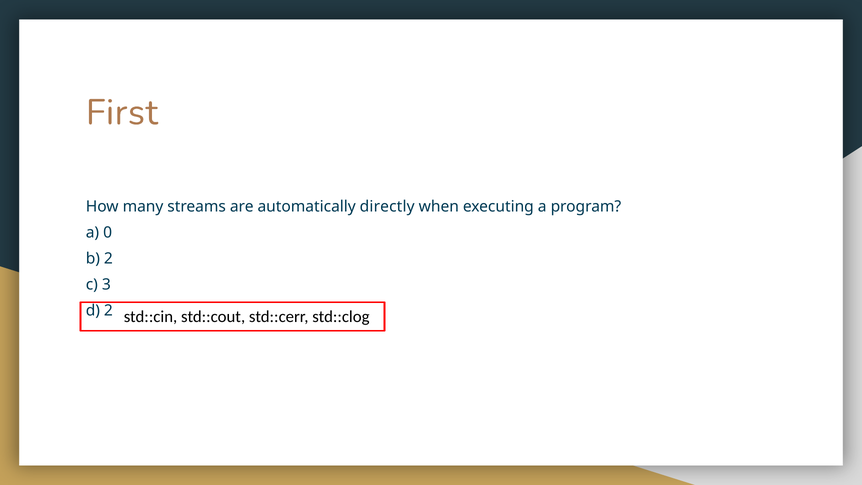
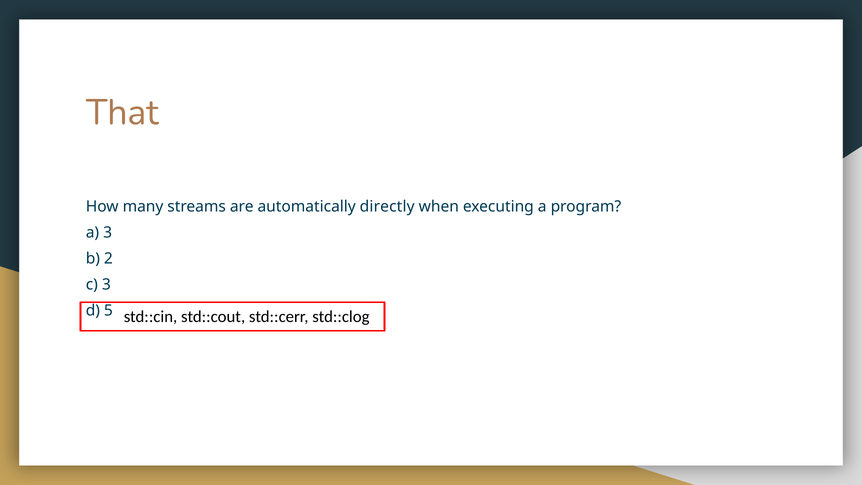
First: First -> That (122, 112)
a 0: 0 -> 3 (108, 233)
d 2: 2 -> 5 (108, 310)
